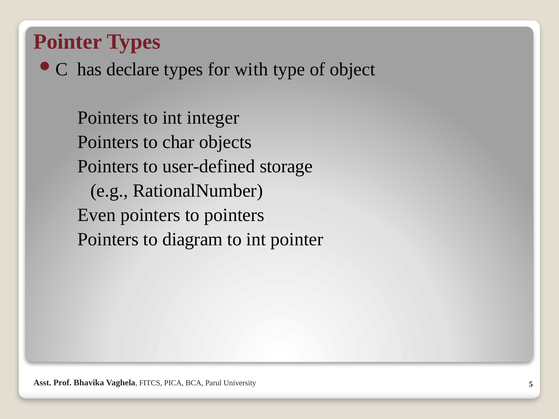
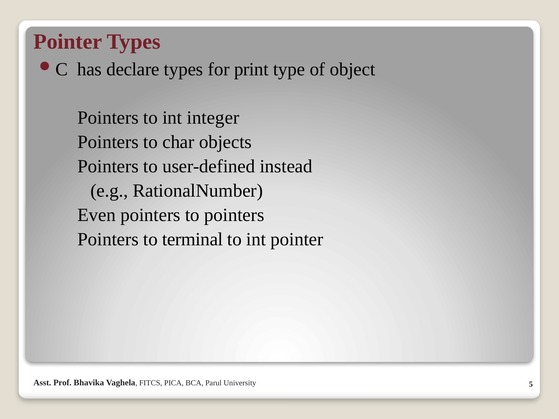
with: with -> print (251, 69)
storage: storage -> instead (286, 167)
diagram: diagram -> terminal (193, 239)
